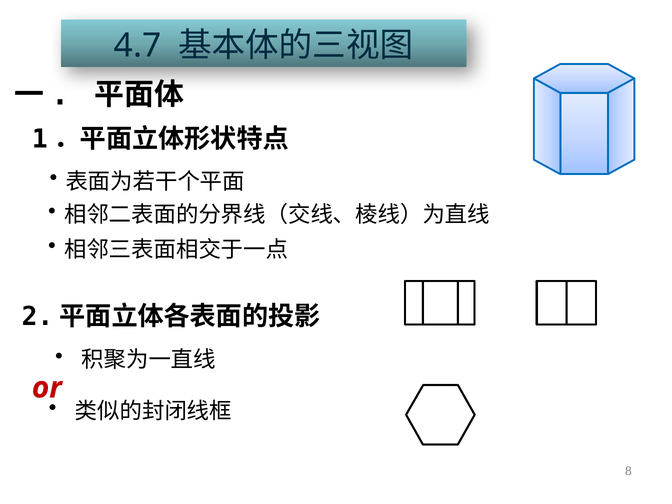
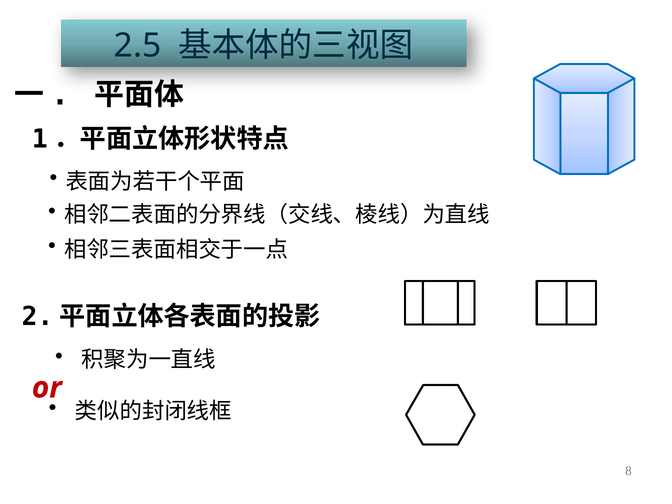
4.7: 4.7 -> 2.5 (138, 46)
